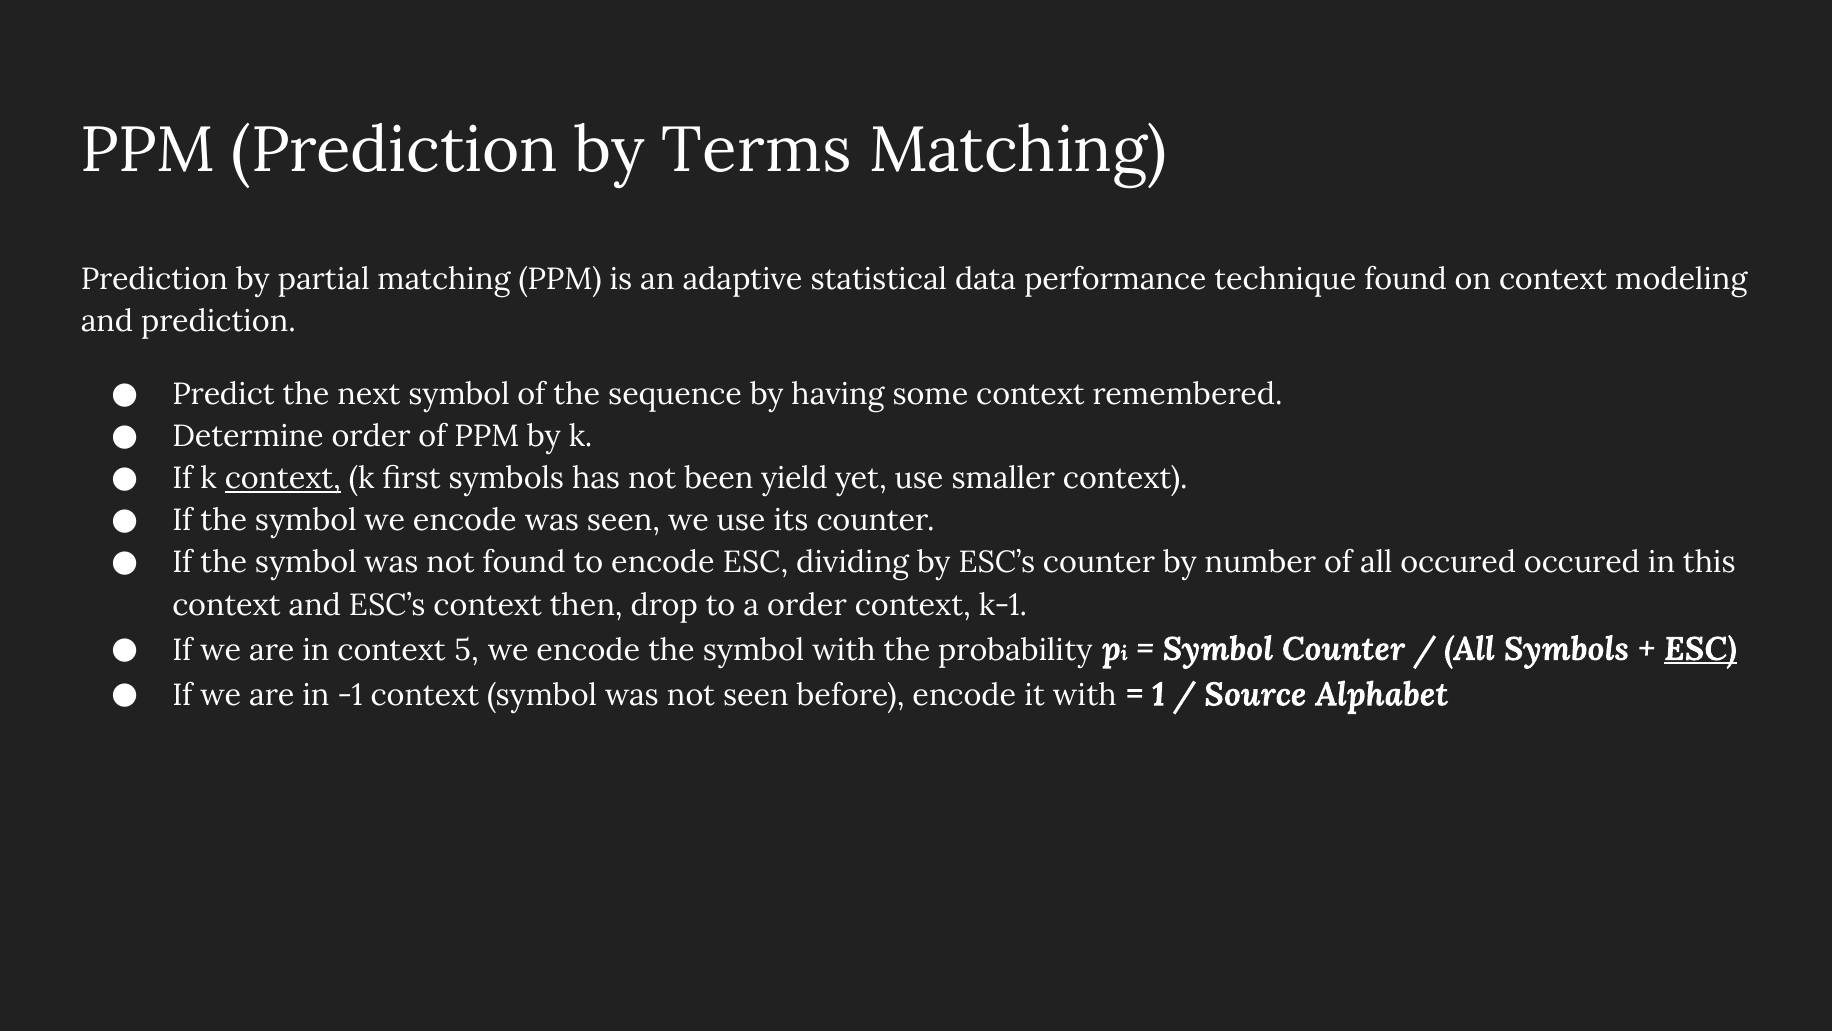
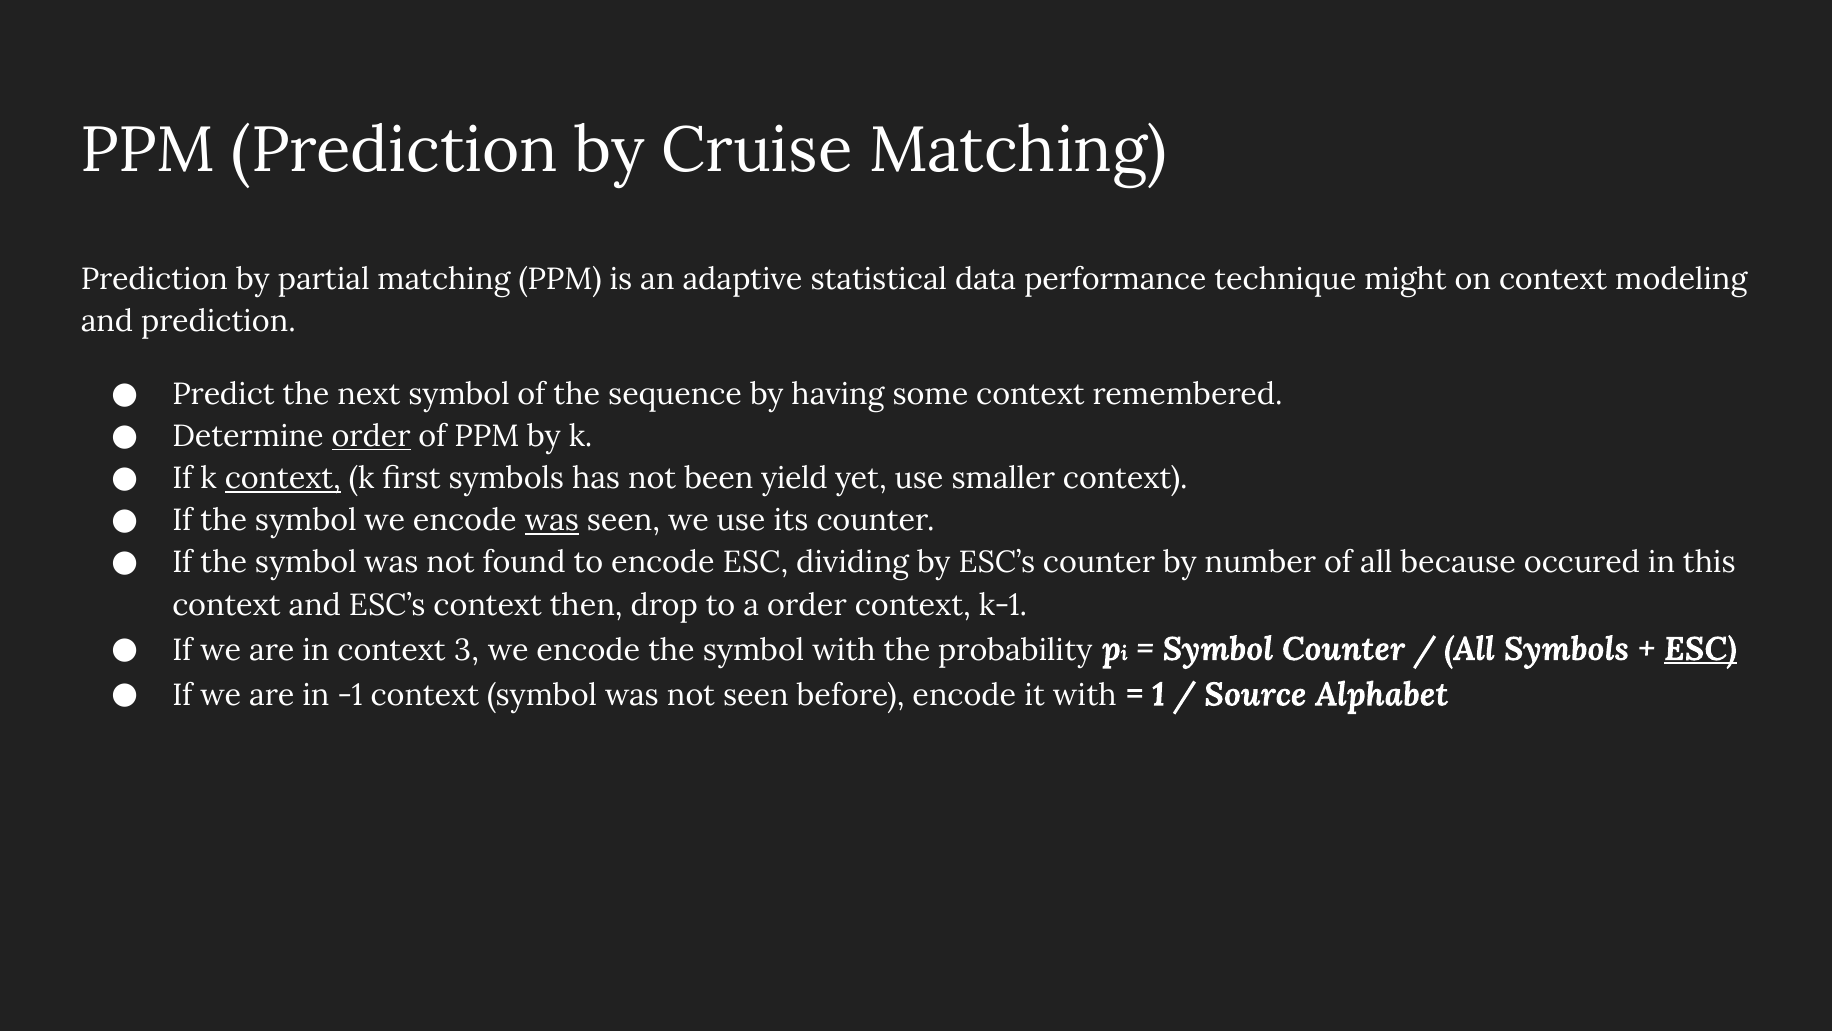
Terms: Terms -> Cruise (757, 150)
technique found: found -> might (1405, 279)
order underline: none -> present (371, 436)
was underline: none -> present (552, 520)
all occured: occured -> because (1458, 563)
5: 5 -> 3 (467, 650)
